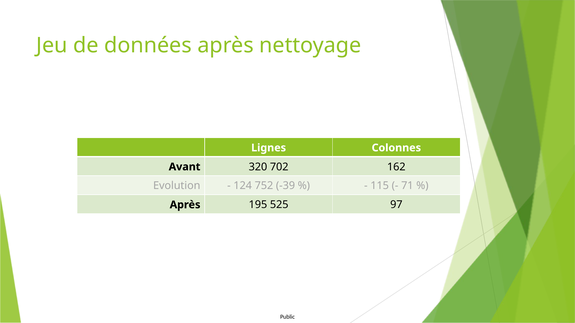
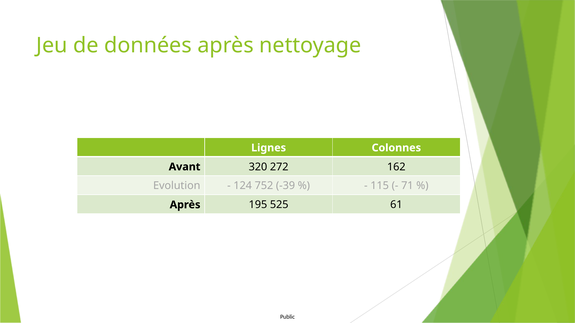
702: 702 -> 272 (279, 167)
97: 97 -> 61 (396, 205)
